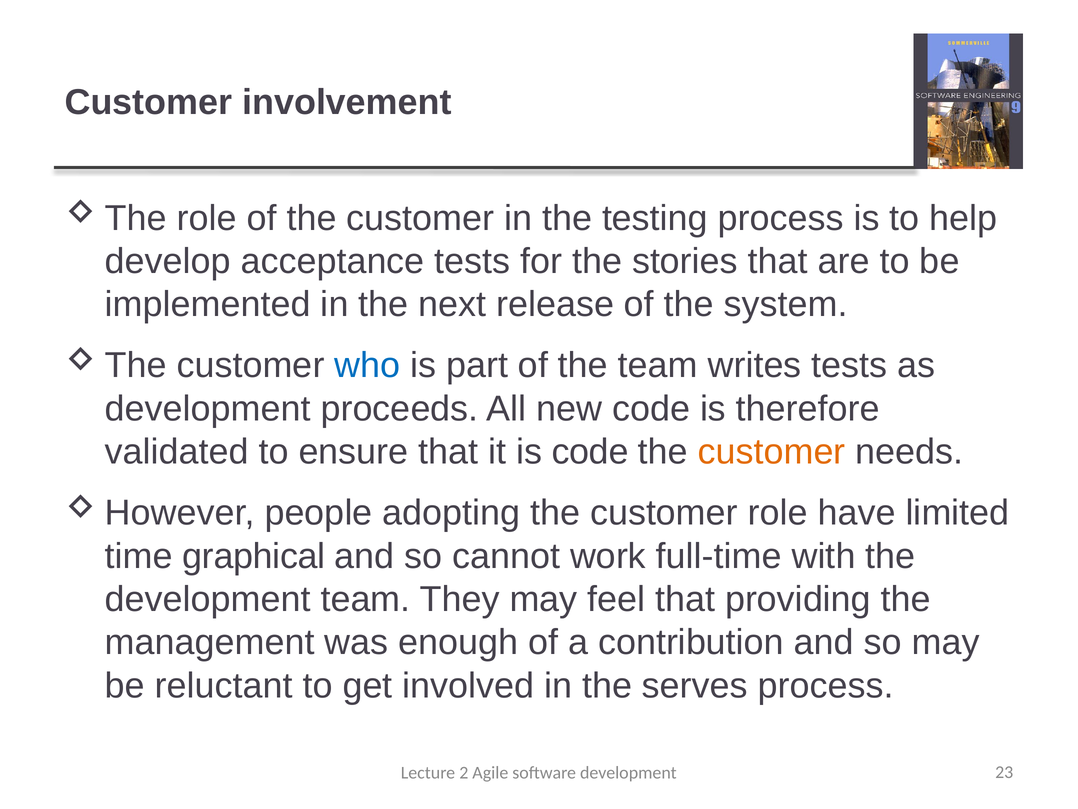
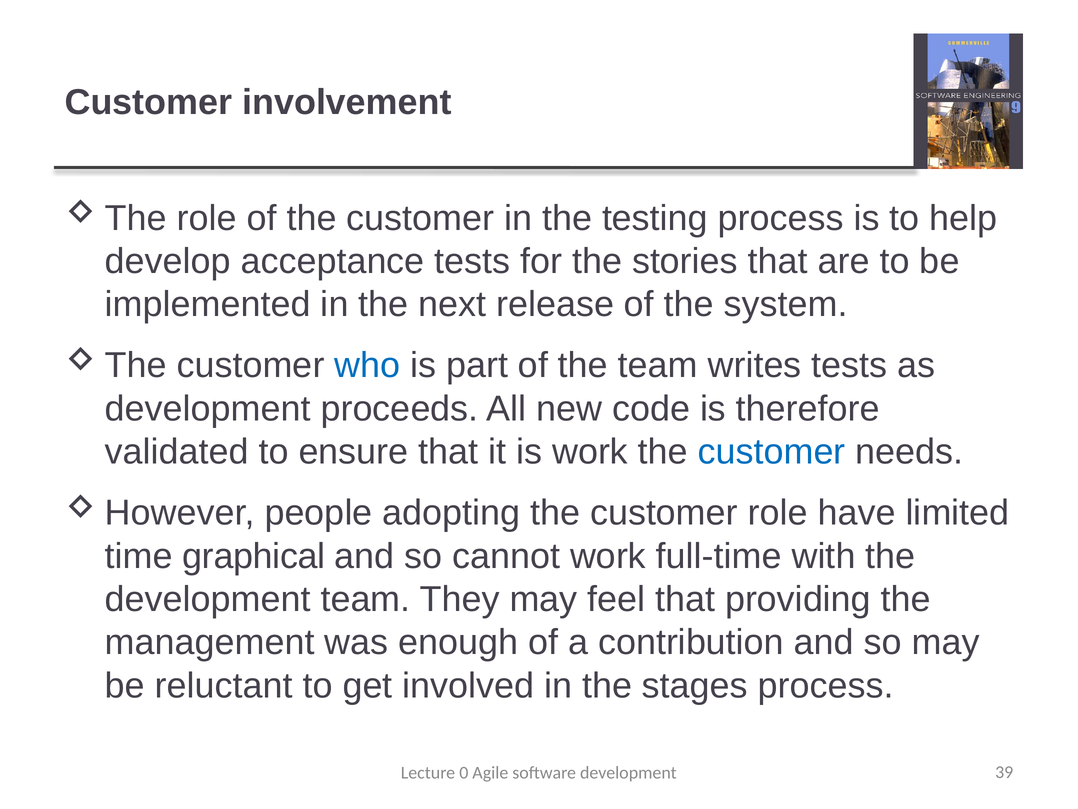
is code: code -> work (590, 452)
customer colour: orange -> blue (772, 452)
serves: serves -> stages (695, 685)
2: 2 -> 0 (464, 772)
23: 23 -> 39 (1004, 772)
